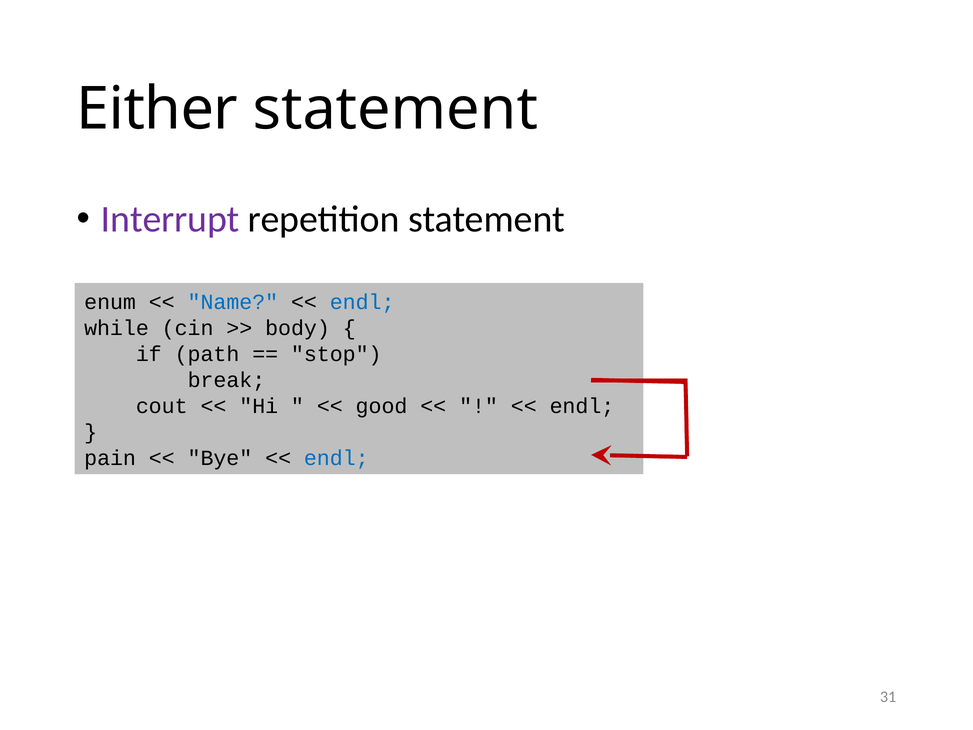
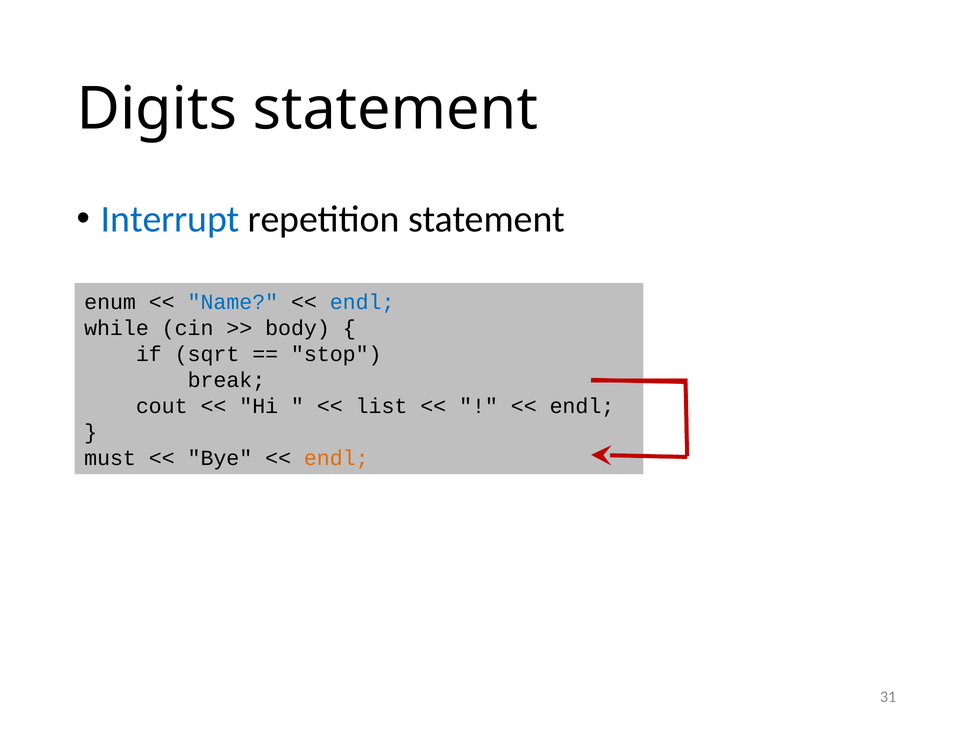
Either: Either -> Digits (157, 109)
Interrupt colour: purple -> blue (170, 219)
path: path -> sqrt (207, 354)
good: good -> list (382, 406)
pain: pain -> must (110, 458)
endl colour: blue -> orange (336, 458)
